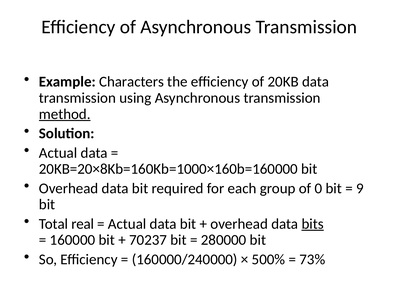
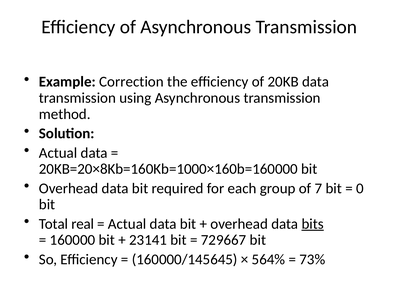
Characters: Characters -> Correction (131, 82)
method underline: present -> none (65, 114)
0: 0 -> 7 (318, 188)
9: 9 -> 0 (360, 188)
70237: 70237 -> 23141 (148, 240)
280000: 280000 -> 729667 (224, 240)
160000/240000: 160000/240000 -> 160000/145645 (185, 260)
500%: 500% -> 564% (268, 260)
